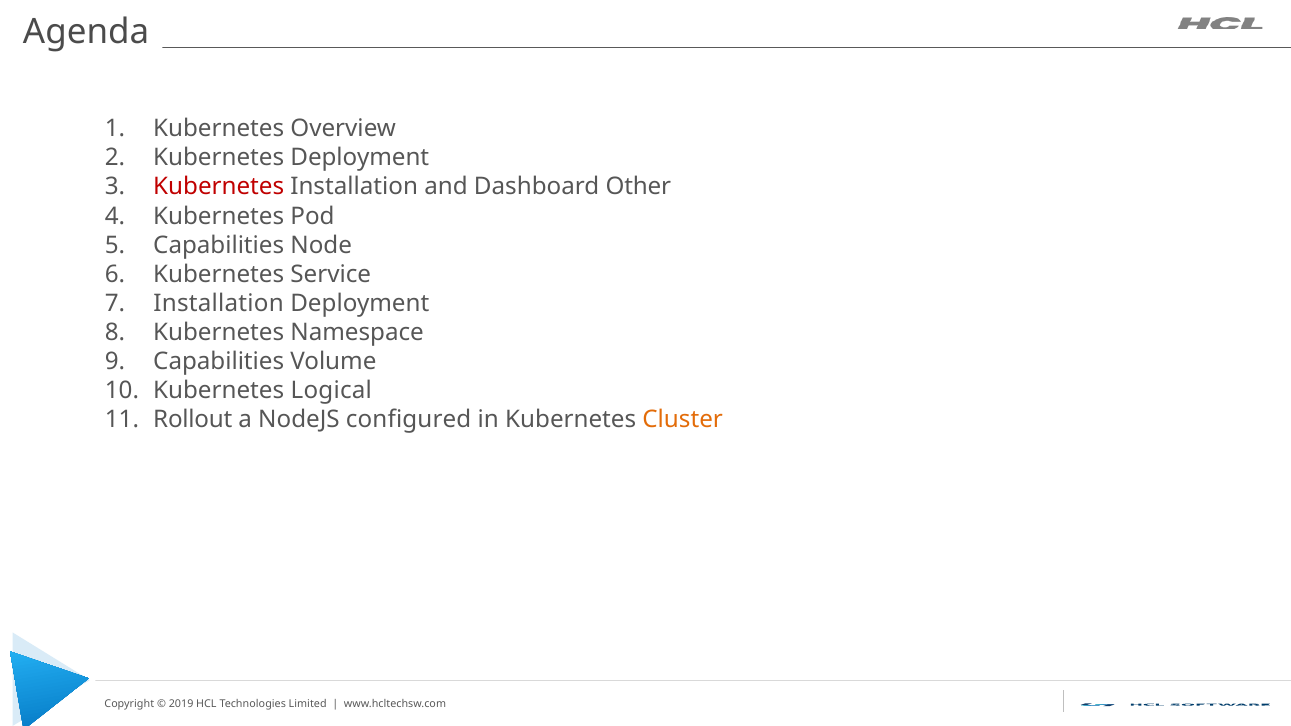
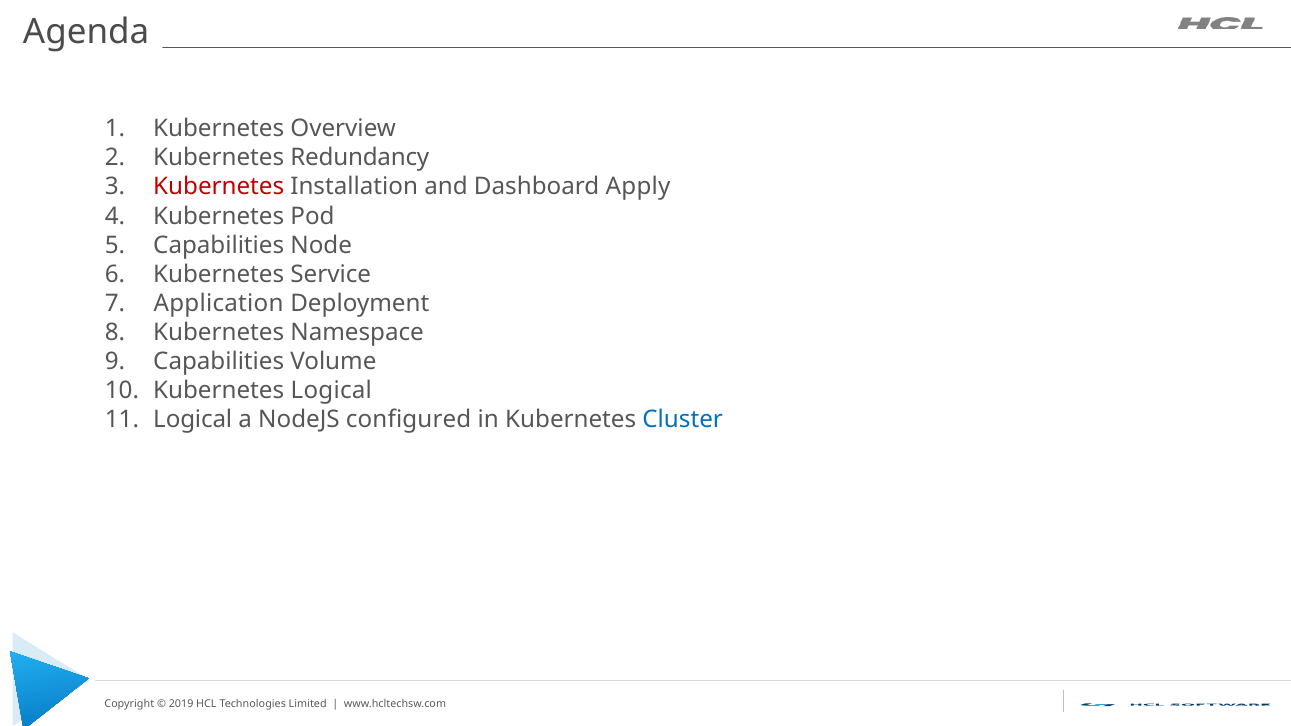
Kubernetes Deployment: Deployment -> Redundancy (360, 158)
Other: Other -> Apply (638, 187)
Installation: Installation -> Application (219, 303)
Rollout: Rollout -> Logical (193, 419)
Cluster colour: orange -> blue (683, 419)
